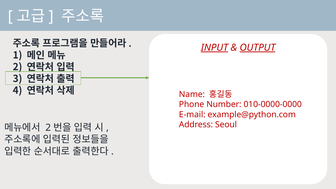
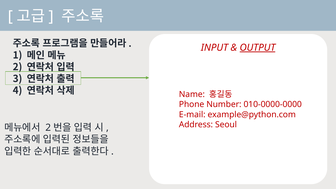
INPUT underline: present -> none (214, 48)
